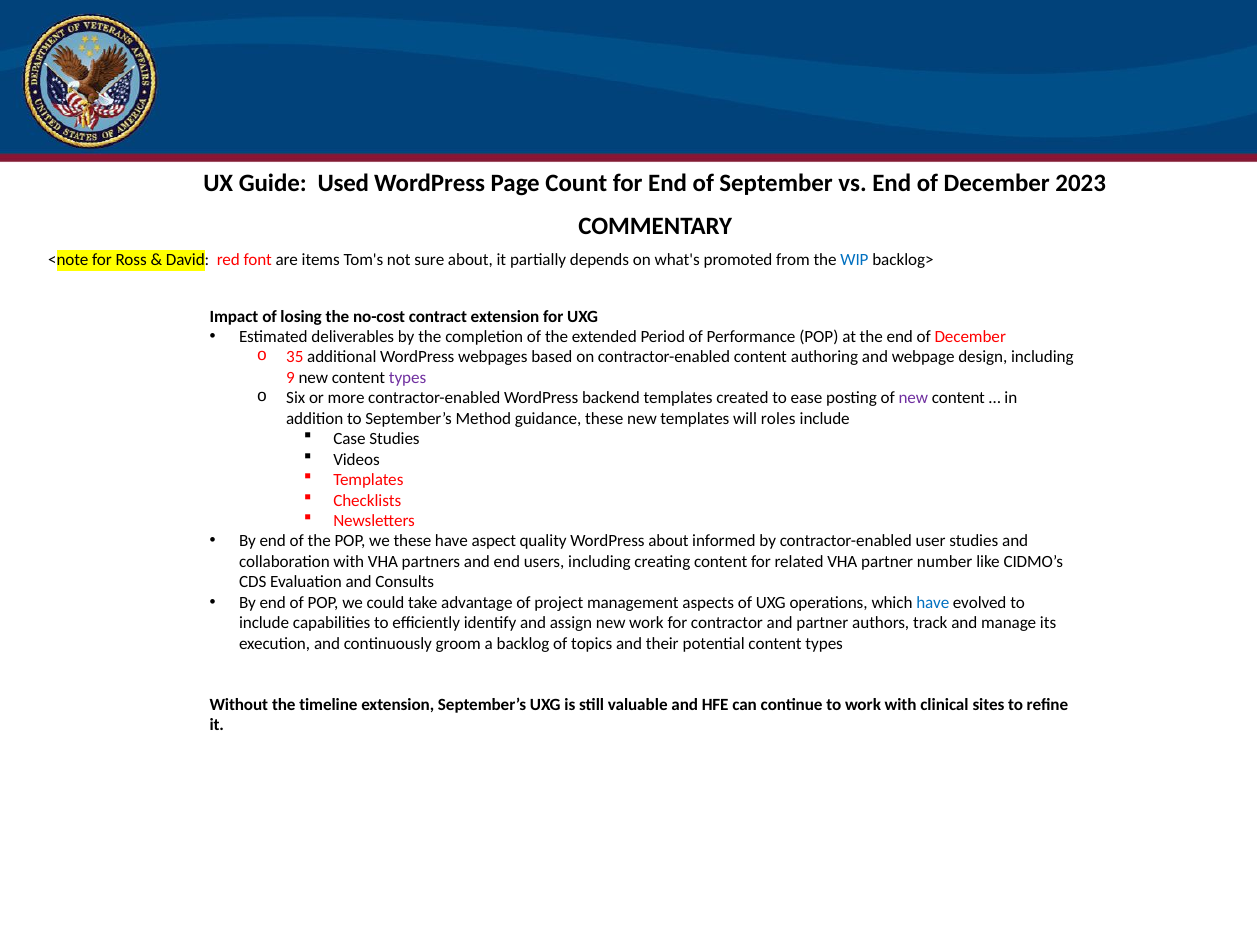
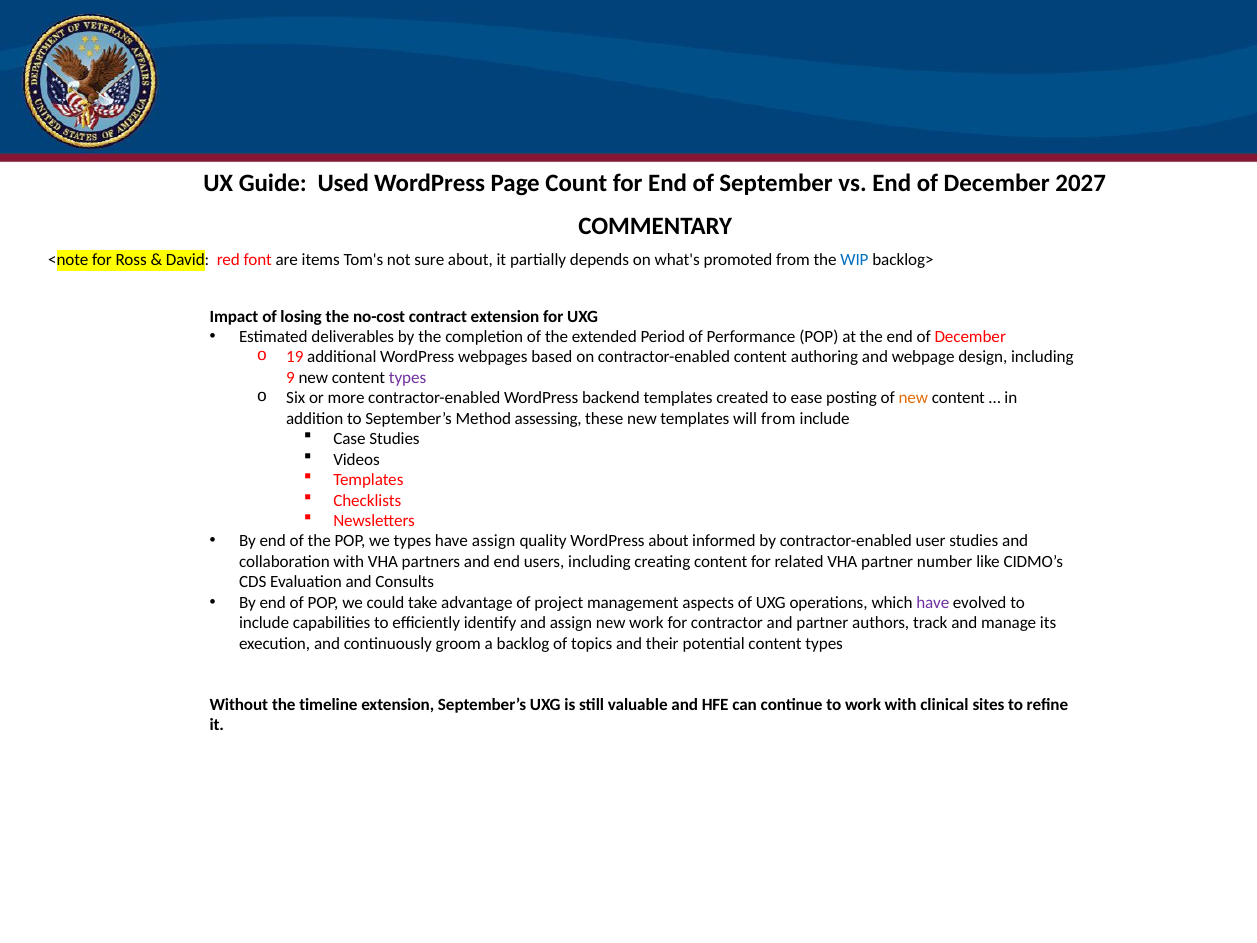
2023: 2023 -> 2027 (1081, 184)
35: 35 -> 19 (295, 357)
new colour: purple -> orange (913, 398)
guidance: guidance -> assessing (548, 418)
will roles: roles -> from (778, 418)
we these: these -> types (412, 541)
have aspect: aspect -> assign (494, 541)
have colour: blue -> purple (933, 602)
